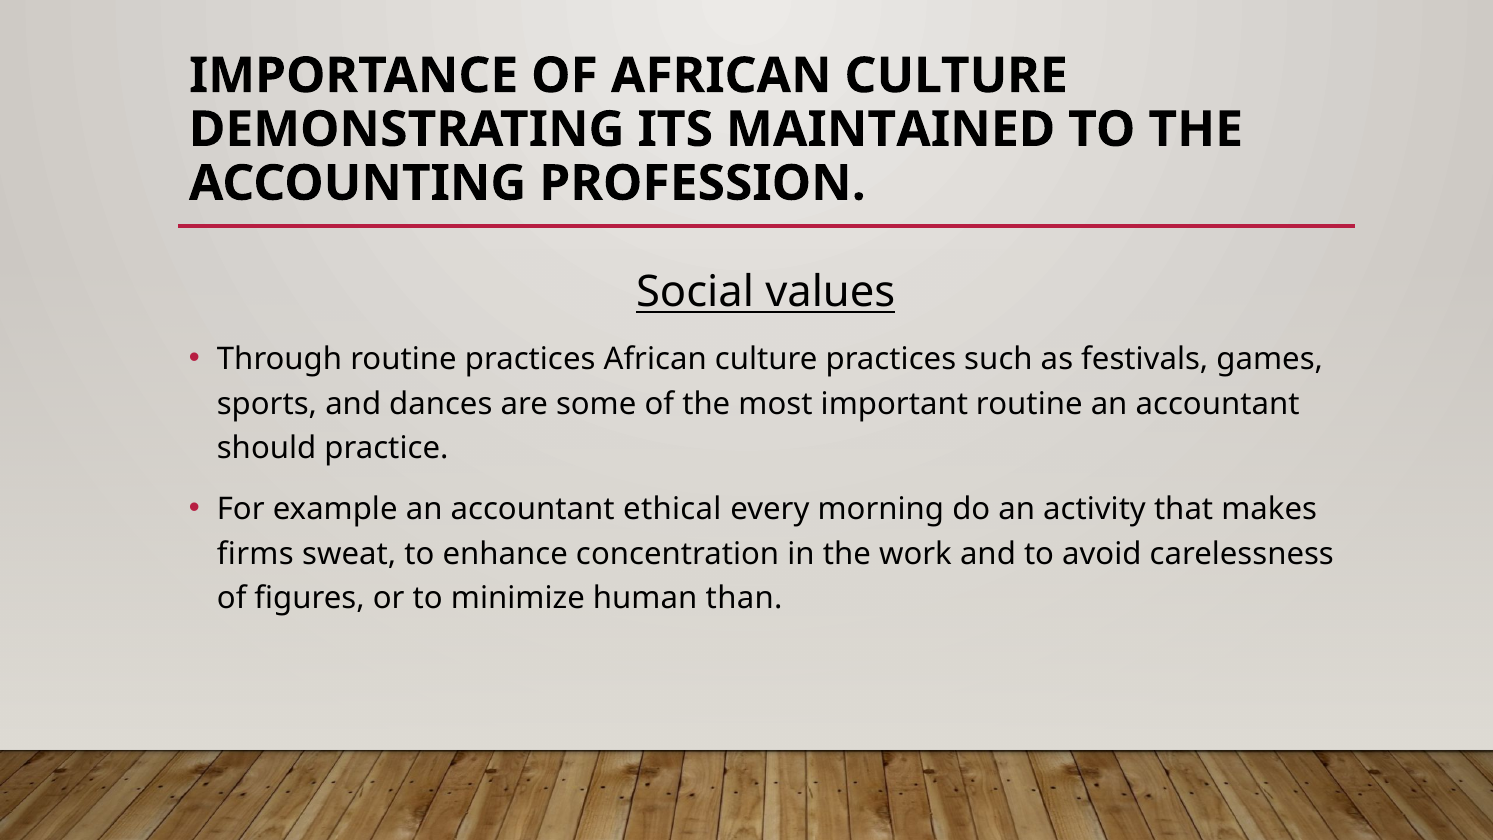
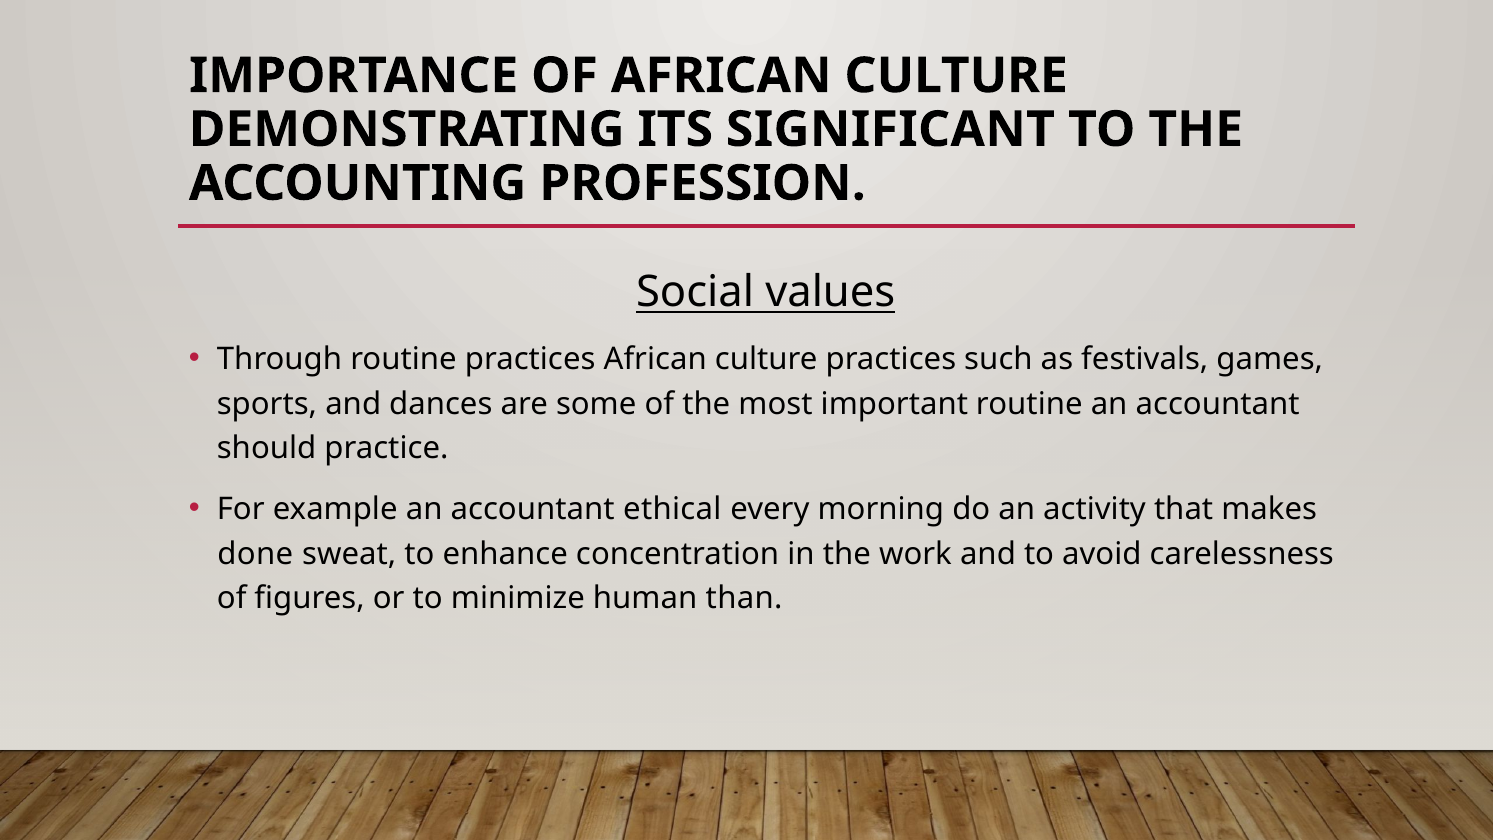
MAINTAINED: MAINTAINED -> SIGNIFICANT (890, 130)
firms: firms -> done (255, 554)
